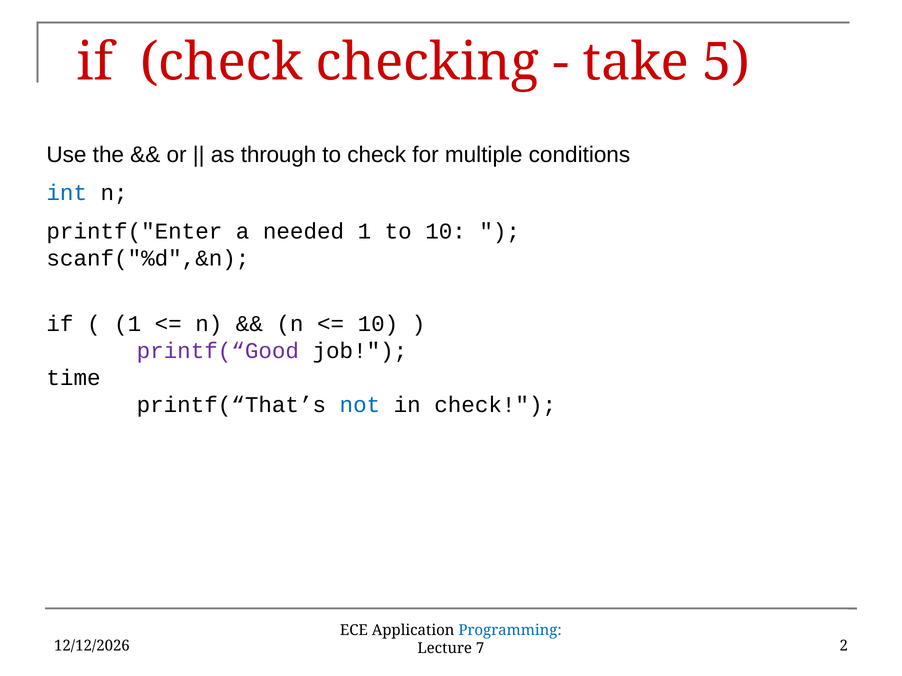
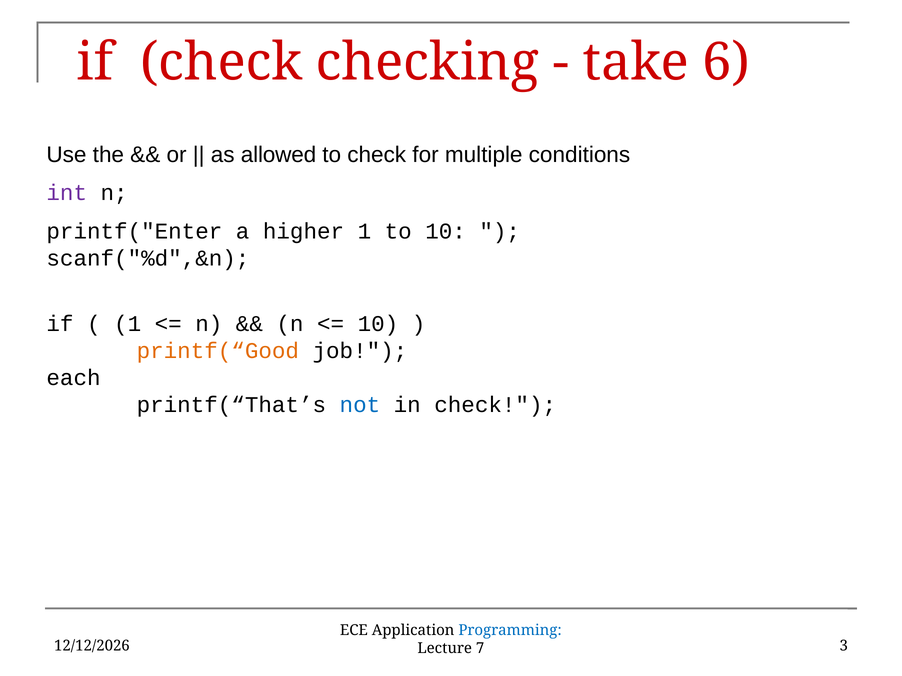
5: 5 -> 6 (726, 62)
through: through -> allowed (279, 155)
int colour: blue -> purple (67, 193)
needed: needed -> higher (304, 232)
printf(“Good colour: purple -> orange (218, 351)
time: time -> each (74, 378)
2: 2 -> 3 (844, 646)
